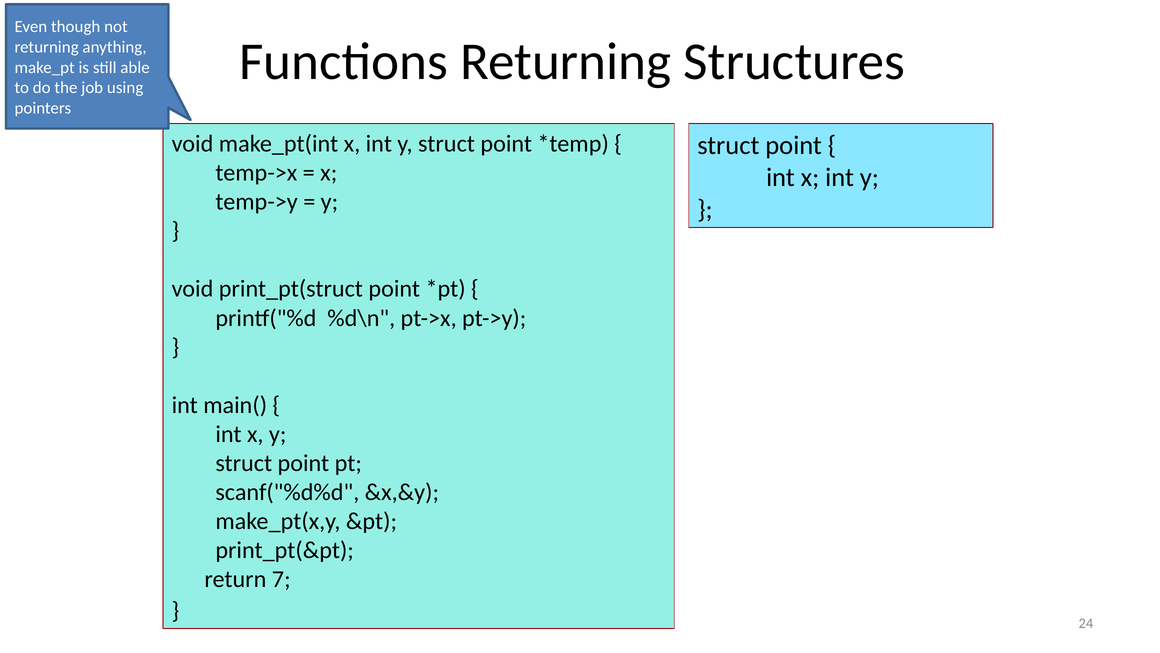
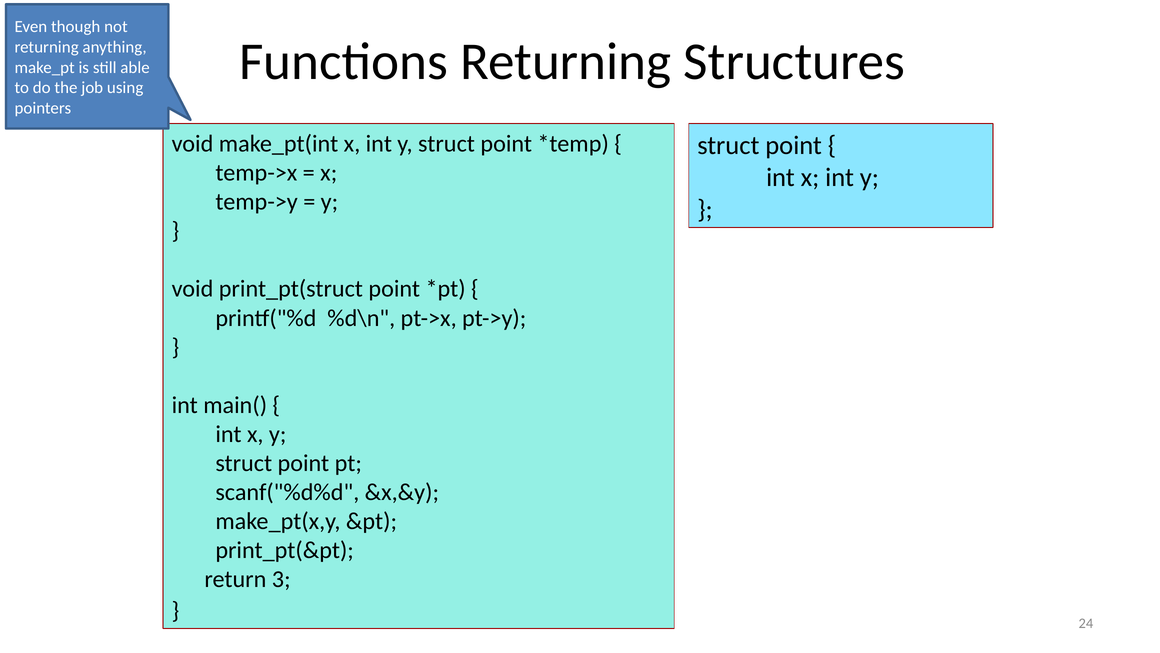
7: 7 -> 3 (281, 579)
